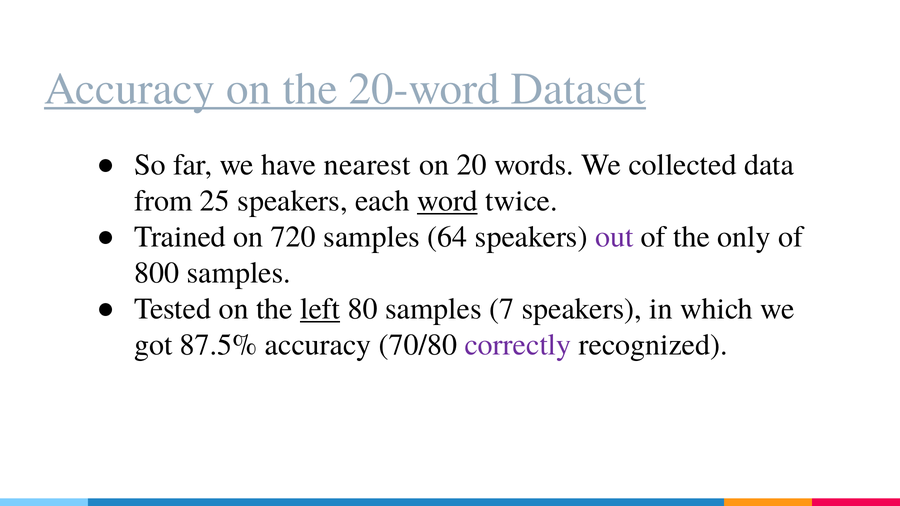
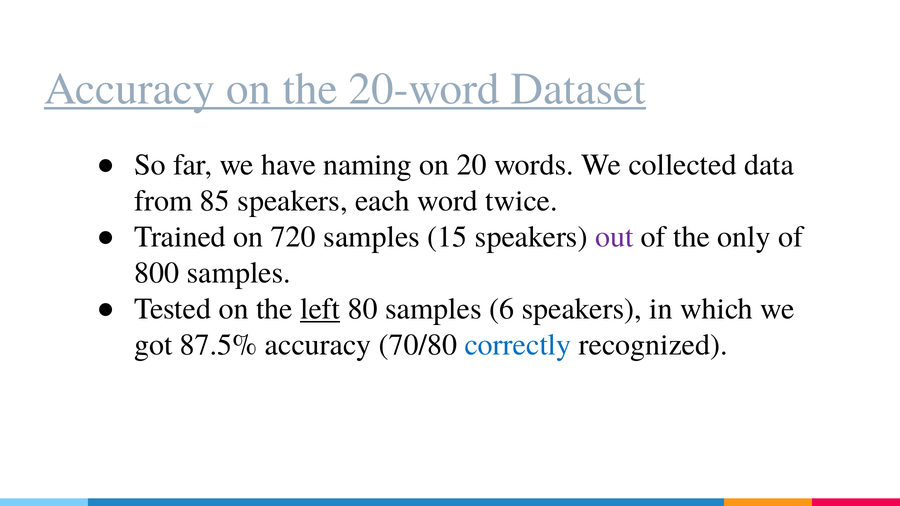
nearest: nearest -> naming (368, 165)
25: 25 -> 85 (215, 201)
word underline: present -> none (447, 201)
64: 64 -> 15 (447, 237)
7: 7 -> 6 (502, 309)
correctly colour: purple -> blue (518, 345)
